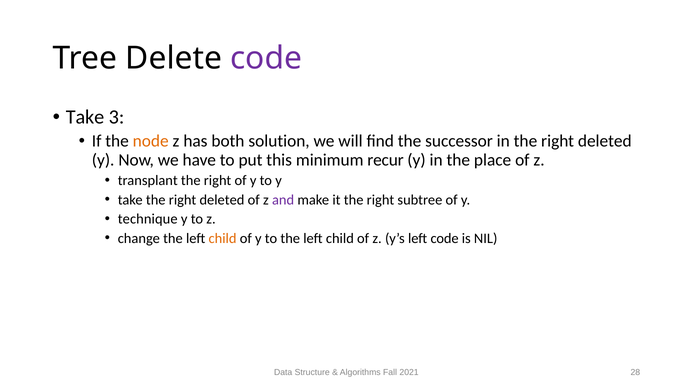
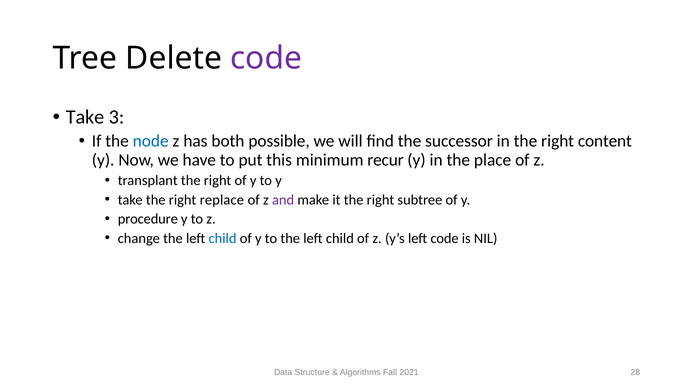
node colour: orange -> blue (151, 141)
solution: solution -> possible (279, 141)
in the right deleted: deleted -> content (605, 141)
take the right deleted: deleted -> replace (222, 200)
technique: technique -> procedure (148, 219)
child colour: orange -> blue (223, 238)
